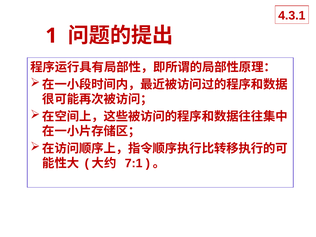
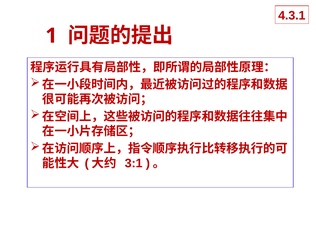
7:1: 7:1 -> 3:1 (134, 163)
